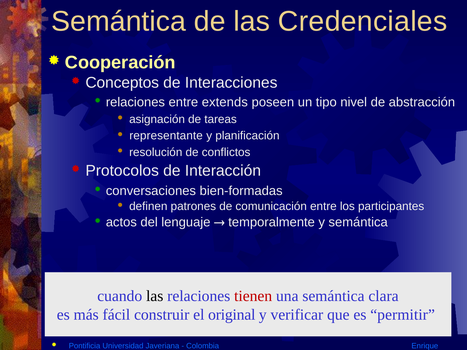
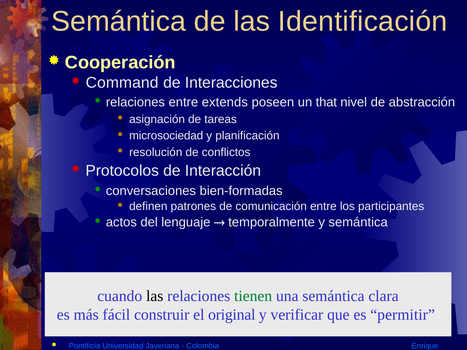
Credenciales: Credenciales -> Identificación (363, 22)
Conceptos: Conceptos -> Command (122, 83)
tipo: tipo -> that (326, 102)
representante: representante -> microsociedad (166, 136)
tienen colour: red -> green (253, 296)
